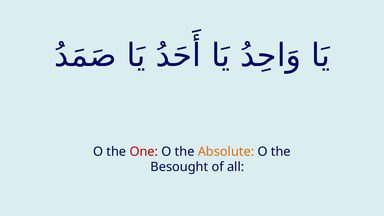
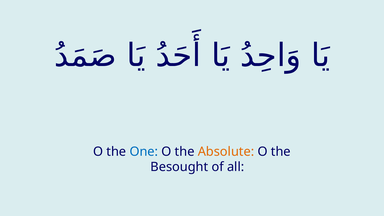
One colour: red -> blue (144, 152)
